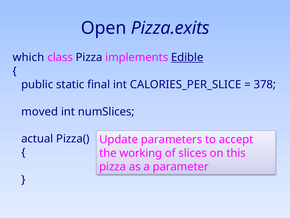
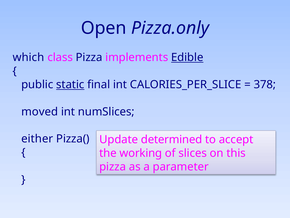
Pizza.exits: Pizza.exits -> Pizza.only (170, 28)
static underline: none -> present (70, 84)
actual: actual -> either (37, 139)
parameters: parameters -> determined (172, 139)
